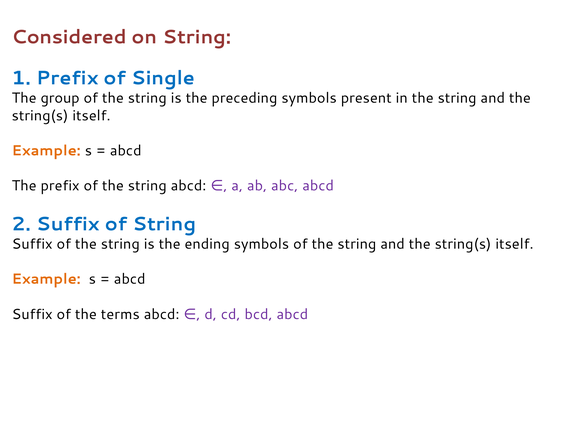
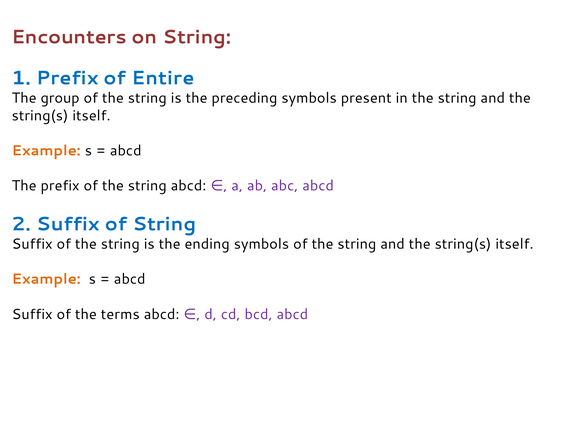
Considered: Considered -> Encounters (69, 37)
Single: Single -> Entire (163, 78)
